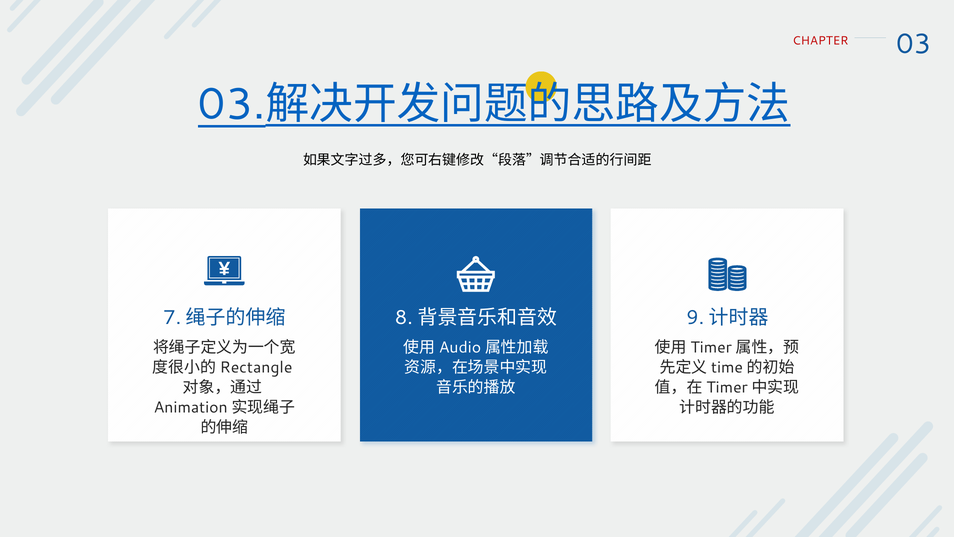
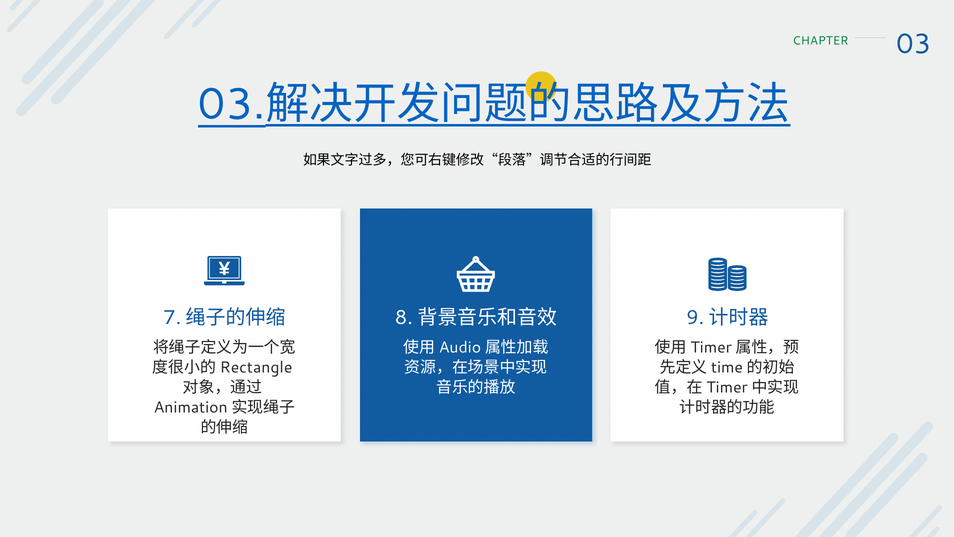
CHAPTER colour: red -> green (820, 41)
